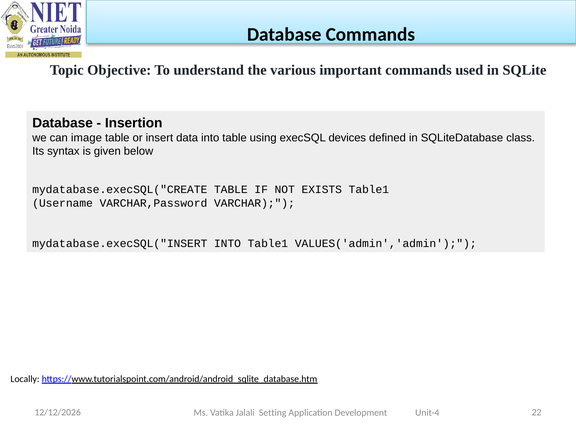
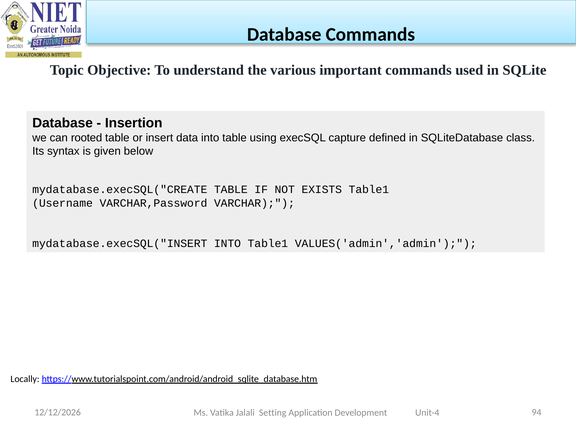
image: image -> rooted (87, 138)
devices: devices -> capture (347, 138)
22: 22 -> 94 (537, 412)
